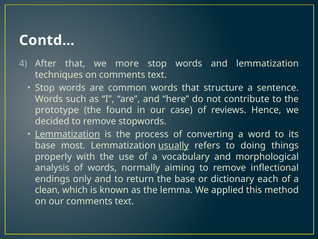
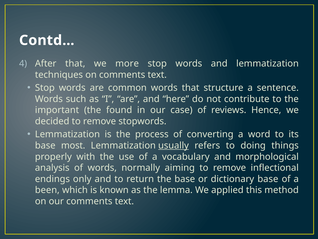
prototype: prototype -> important (57, 110)
Lemmatization underline: present -> none (67, 134)
dictionary each: each -> base (268, 179)
clean: clean -> been (47, 190)
